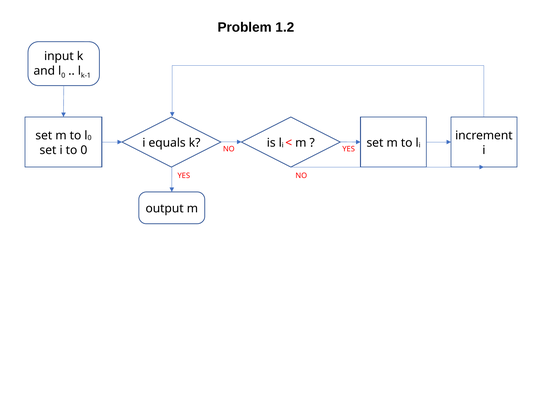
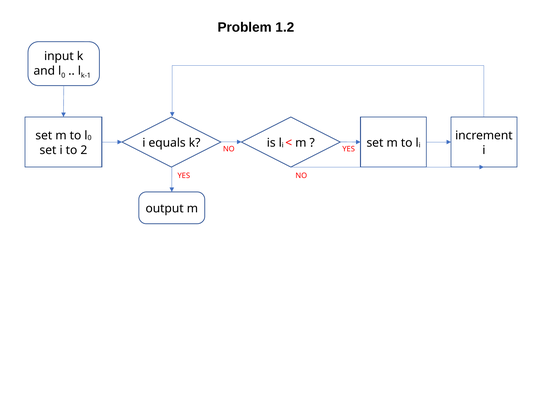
to 0: 0 -> 2 (84, 150)
